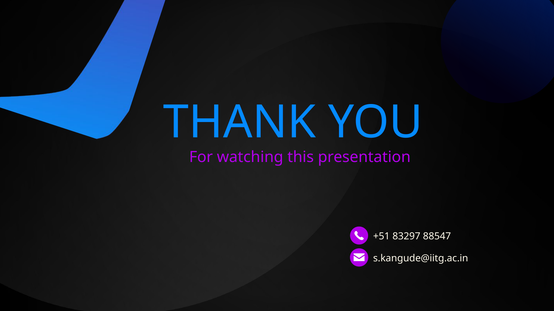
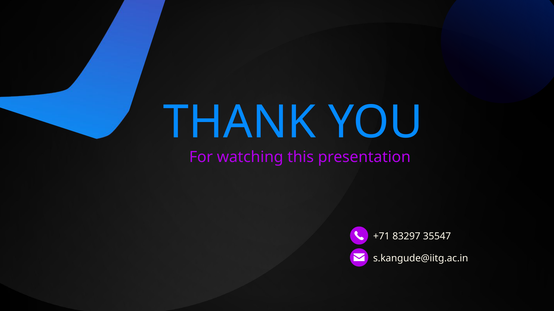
+51: +51 -> +71 (382, 237)
88547: 88547 -> 35547 (437, 237)
